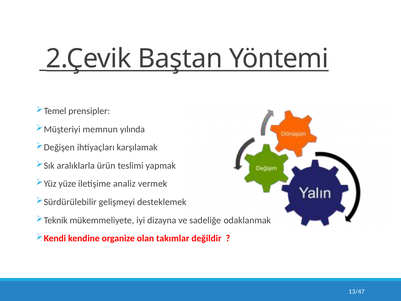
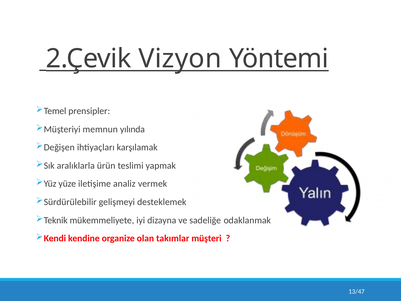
Baştan: Baştan -> Vizyon (180, 59)
değildir: değildir -> müşteri (207, 238)
